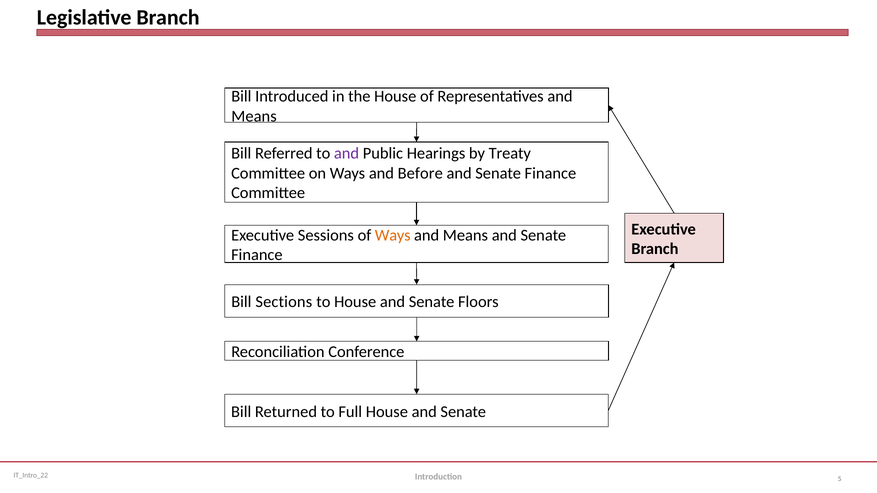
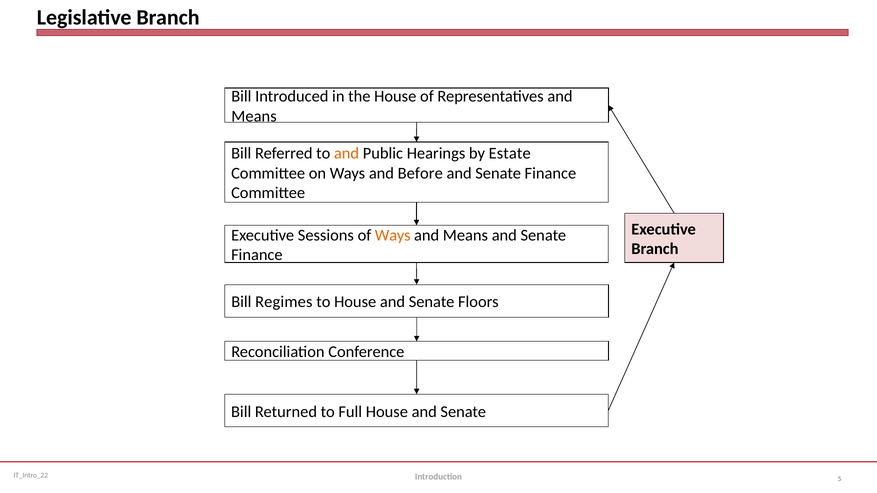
and colour: purple -> orange (347, 154)
Treaty: Treaty -> Estate (510, 154)
Sections: Sections -> Regimes (284, 302)
